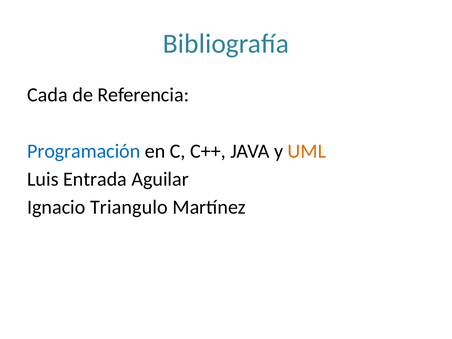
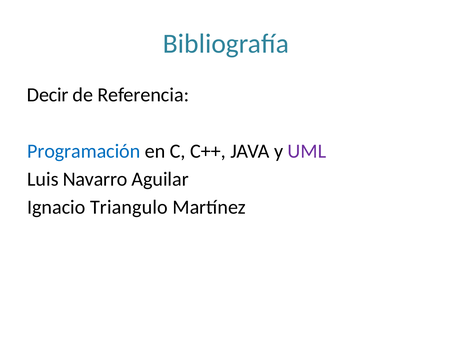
Cada: Cada -> Decir (48, 95)
UML colour: orange -> purple (307, 151)
Entrada: Entrada -> Navarro (95, 179)
